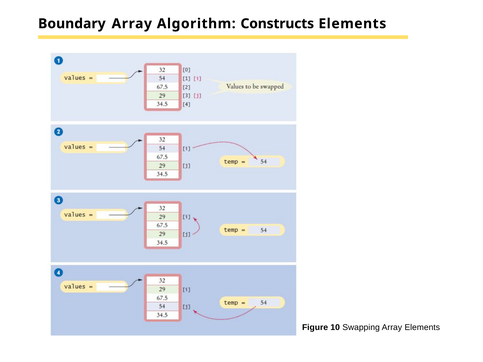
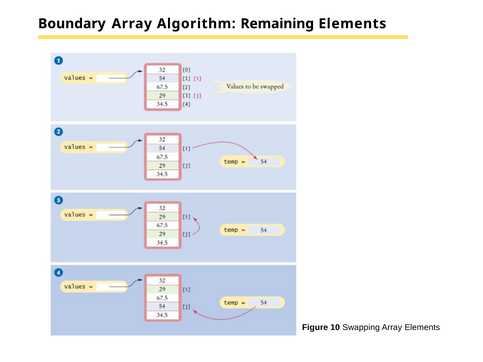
Constructs: Constructs -> Remaining (277, 24)
